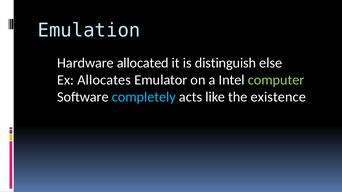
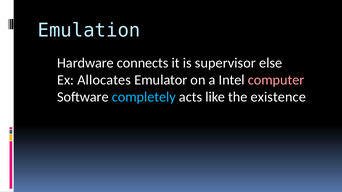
allocated: allocated -> connects (143, 63)
distinguish: distinguish -> supervisor (225, 63)
computer colour: light green -> pink (276, 80)
